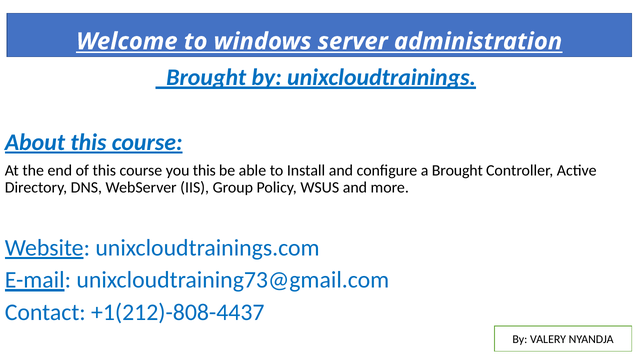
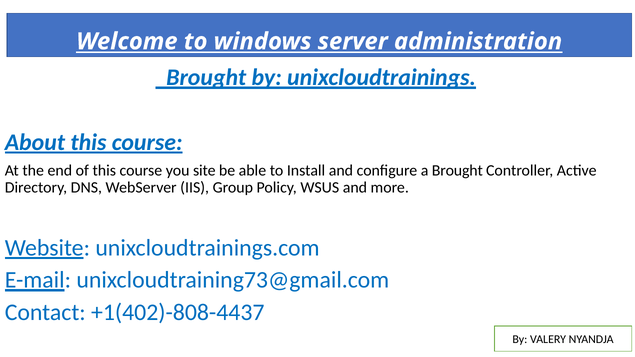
you this: this -> site (204, 170)
+1(212)-808-4437: +1(212)-808-4437 -> +1(402)-808-4437 (178, 313)
